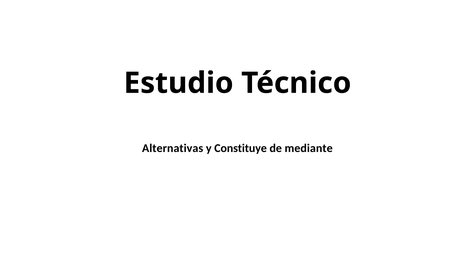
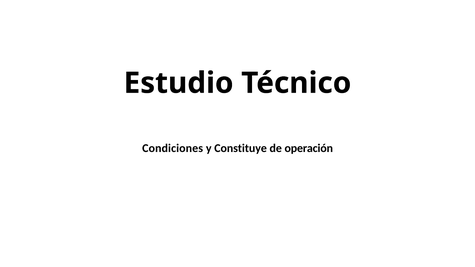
Alternativas: Alternativas -> Condiciones (173, 148)
mediante: mediante -> operación (309, 148)
